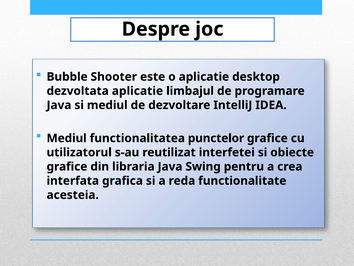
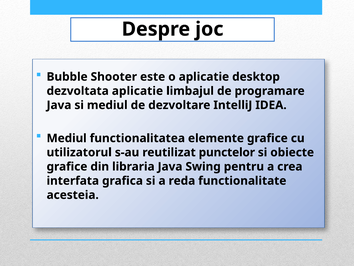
punctelor: punctelor -> elemente (216, 138)
interfetei: interfetei -> punctelor (227, 152)
